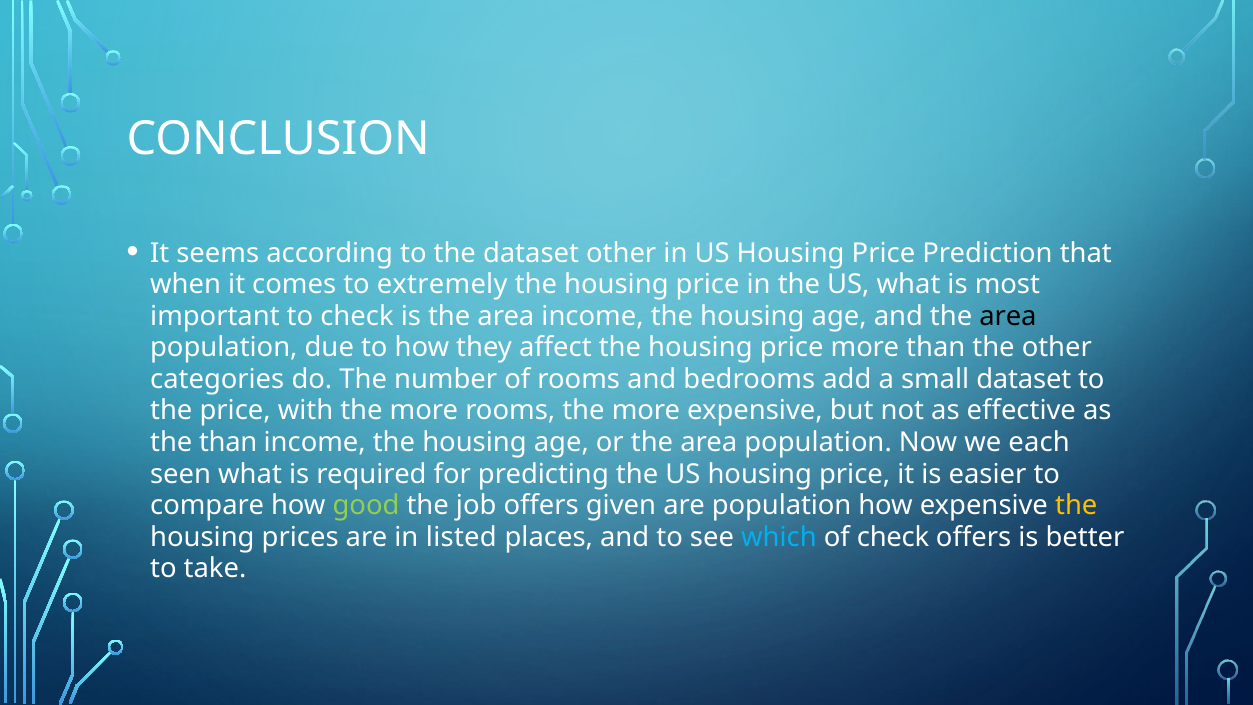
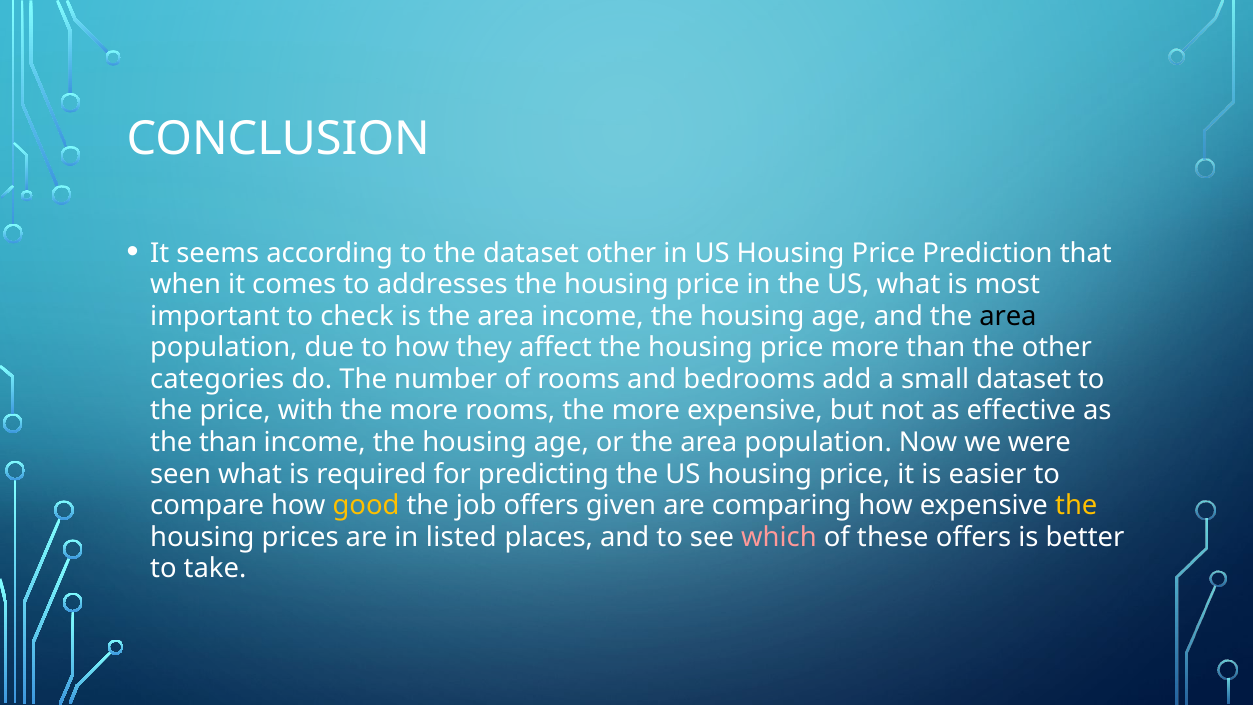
extremely: extremely -> addresses (442, 284)
each: each -> were (1039, 442)
good colour: light green -> yellow (366, 505)
are population: population -> comparing (782, 505)
which colour: light blue -> pink (779, 537)
of check: check -> these (893, 537)
